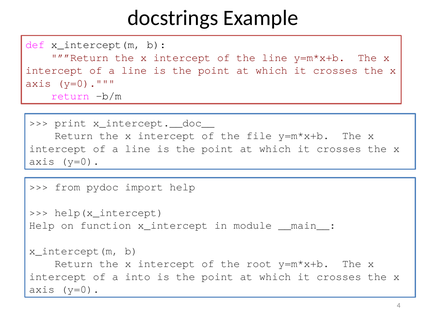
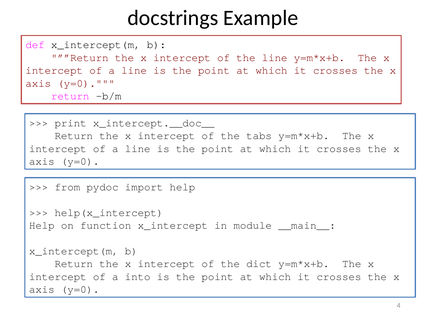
file: file -> tabs (259, 136)
root: root -> dict (259, 263)
